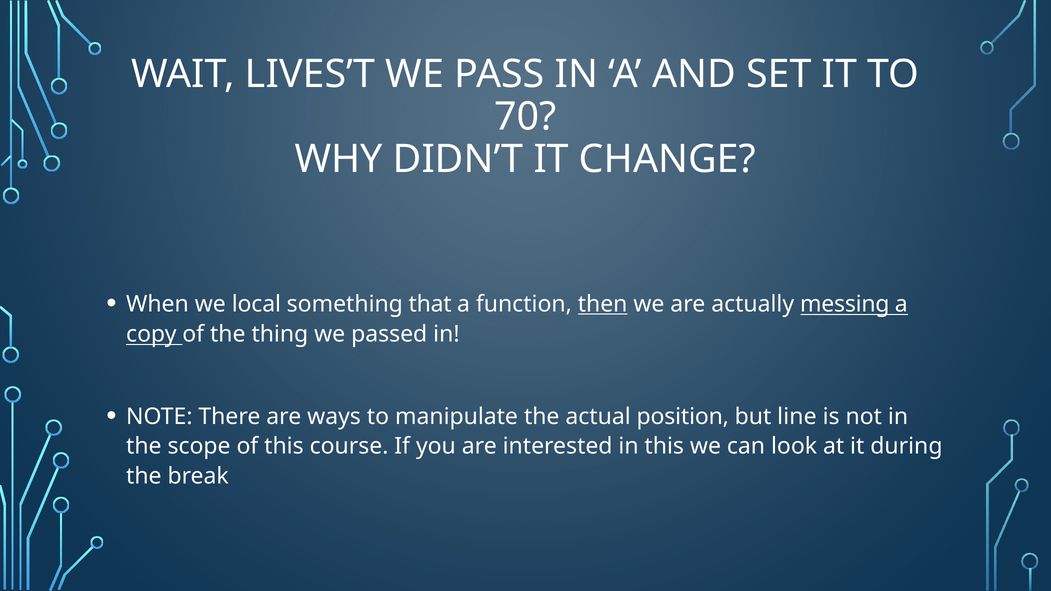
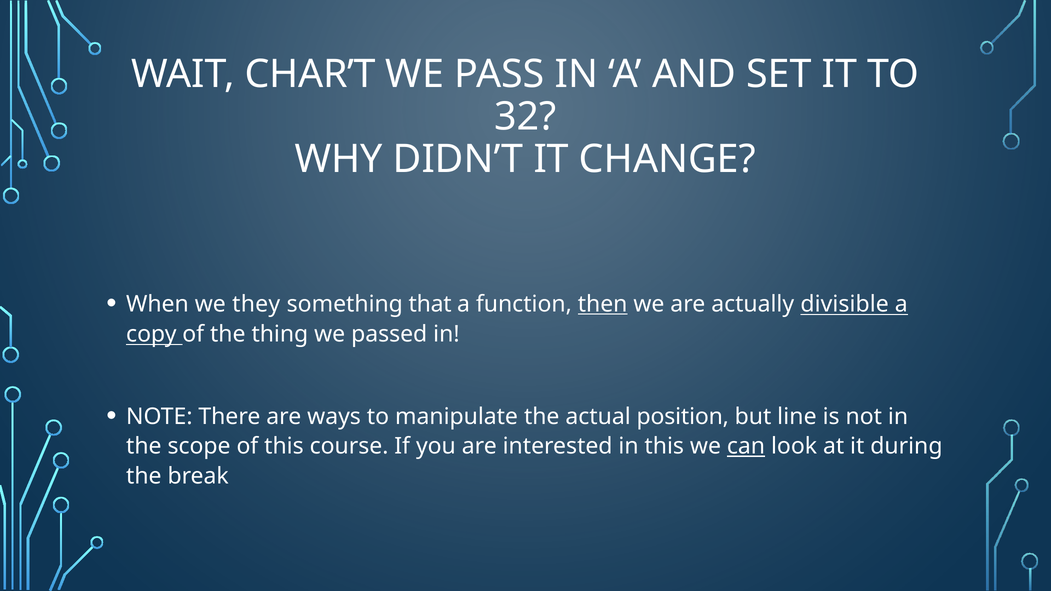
LIVES’T: LIVES’T -> CHAR’T (310, 74)
70: 70 -> 32 (525, 117)
local: local -> they (256, 304)
messing: messing -> divisible (845, 304)
can underline: none -> present (746, 446)
